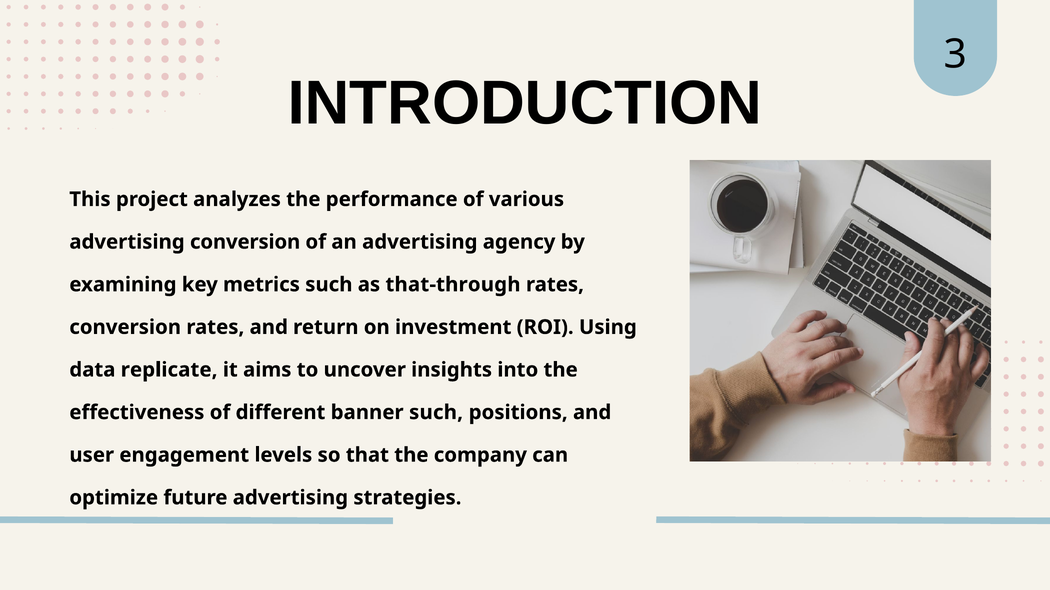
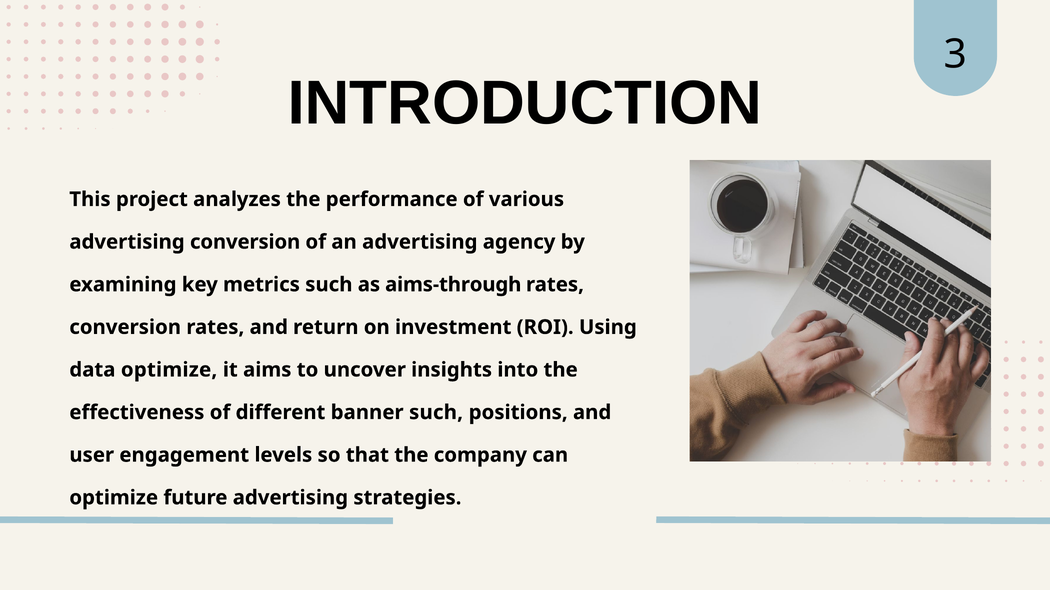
that-through: that-through -> aims-through (453, 285)
data replicate: replicate -> optimize (169, 370)
